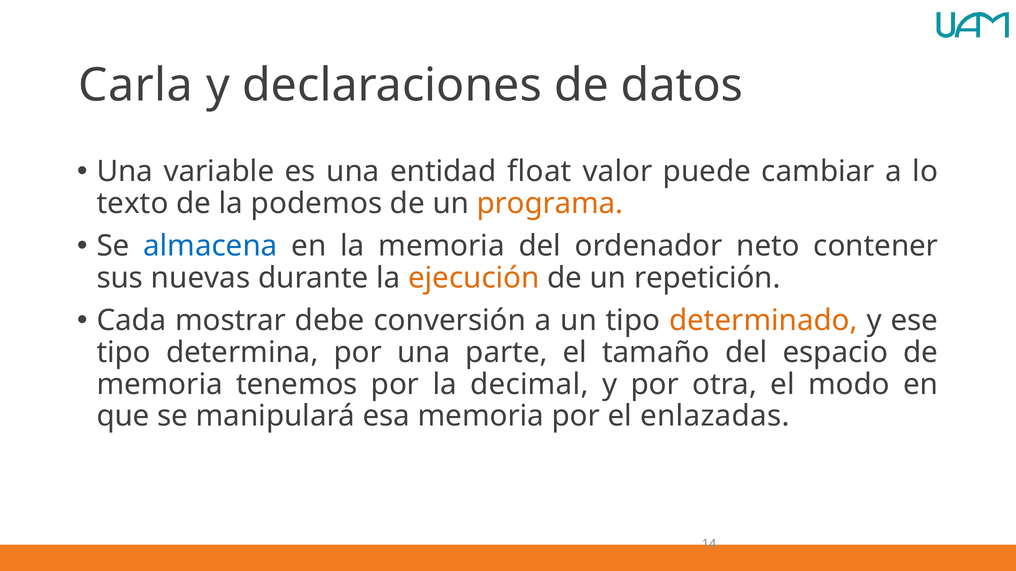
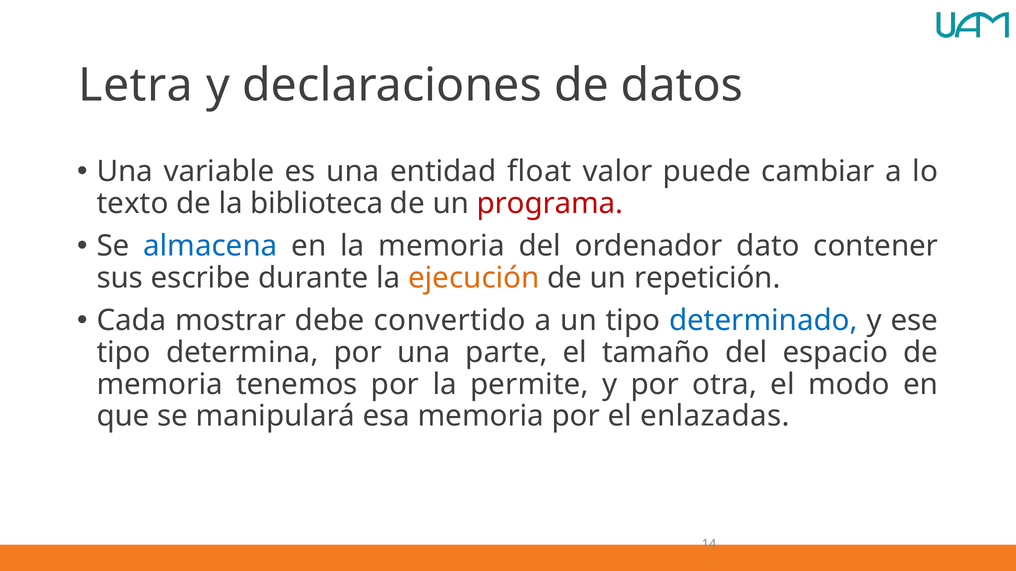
Carla: Carla -> Letra (136, 85)
podemos: podemos -> biblioteca (317, 204)
programa colour: orange -> red (550, 204)
neto: neto -> dato (768, 246)
nuevas: nuevas -> escribe (201, 278)
conversión: conversión -> convertido (450, 321)
determinado colour: orange -> blue (763, 321)
decimal: decimal -> permite (529, 385)
